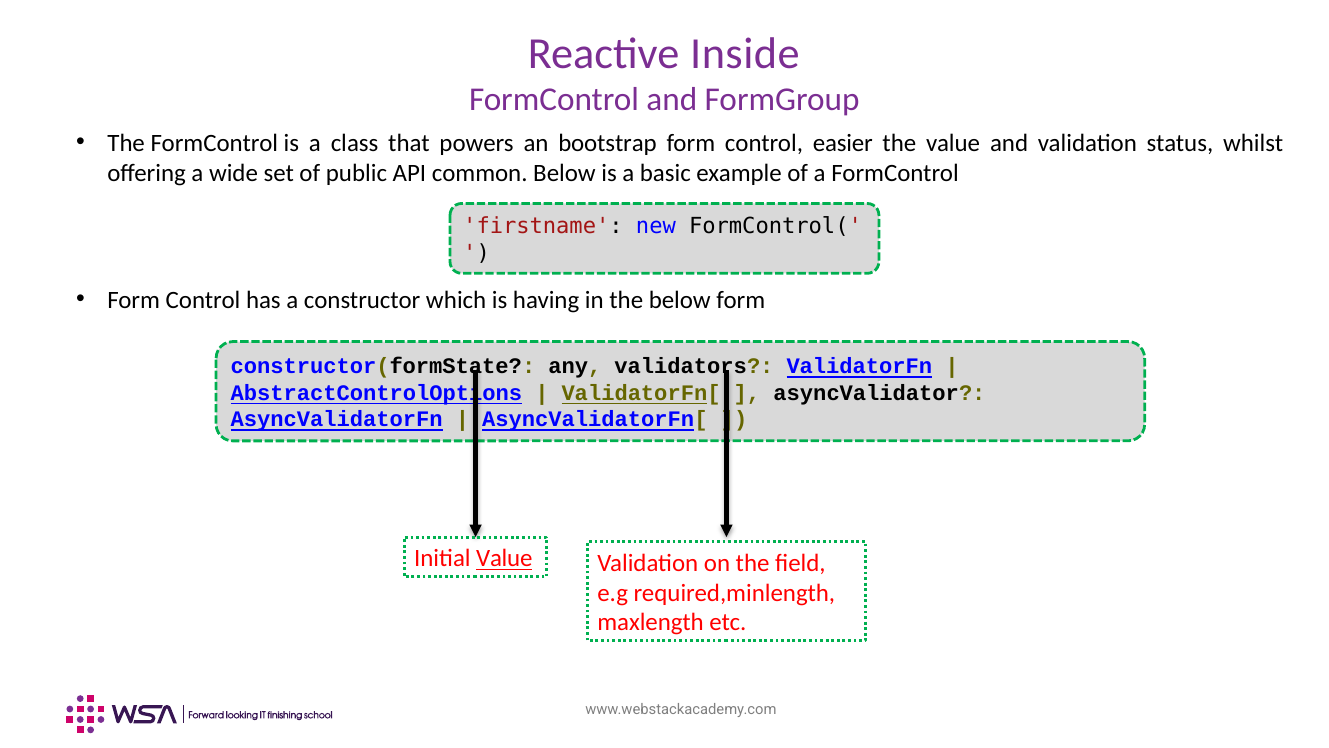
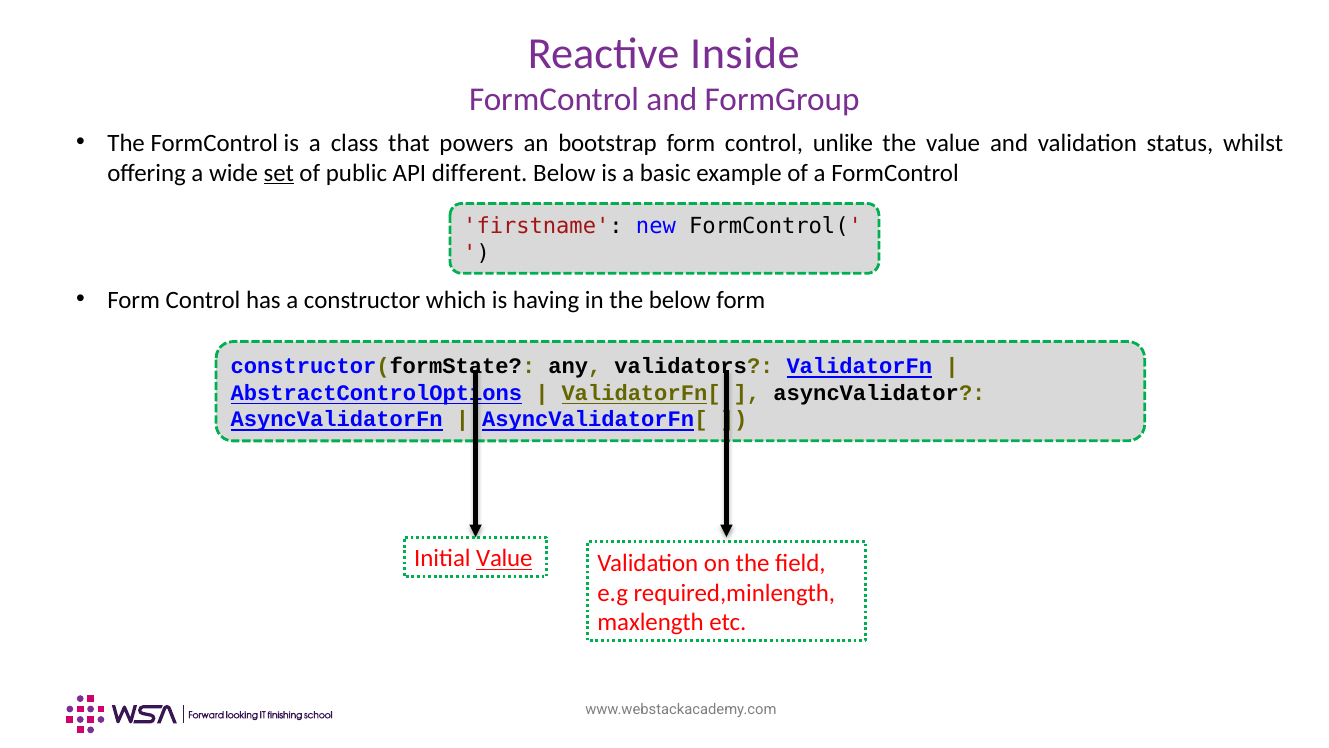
easier: easier -> unlike (843, 143)
set underline: none -> present (279, 173)
common: common -> different (480, 173)
